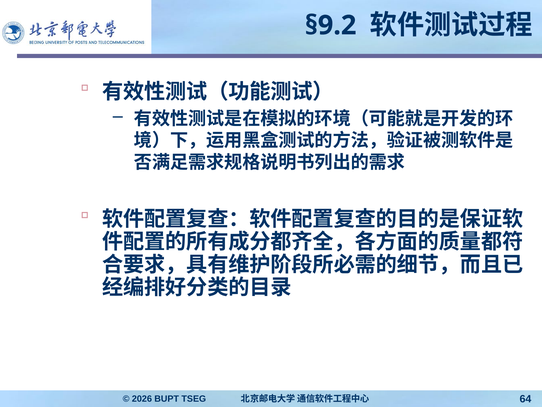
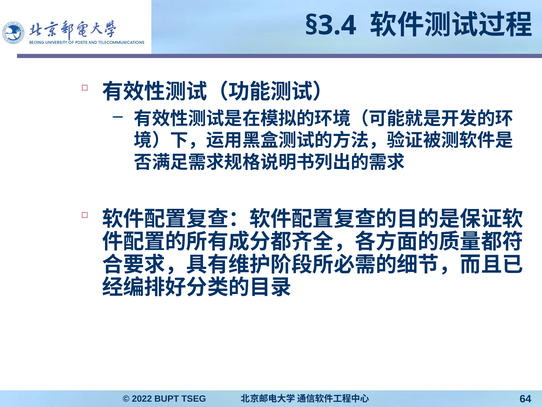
§9.2: §9.2 -> §3.4 (331, 25)
2026: 2026 -> 2022 (142, 398)
